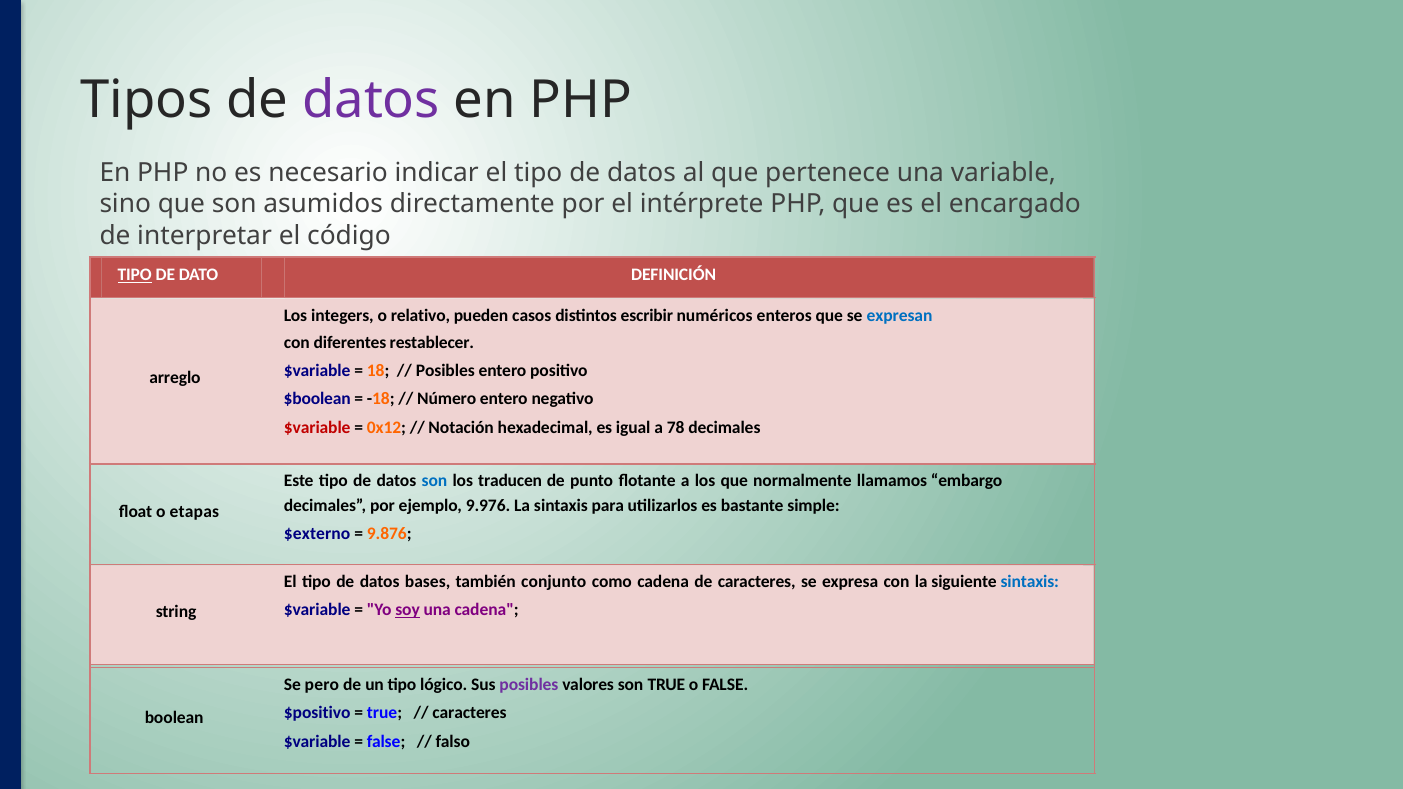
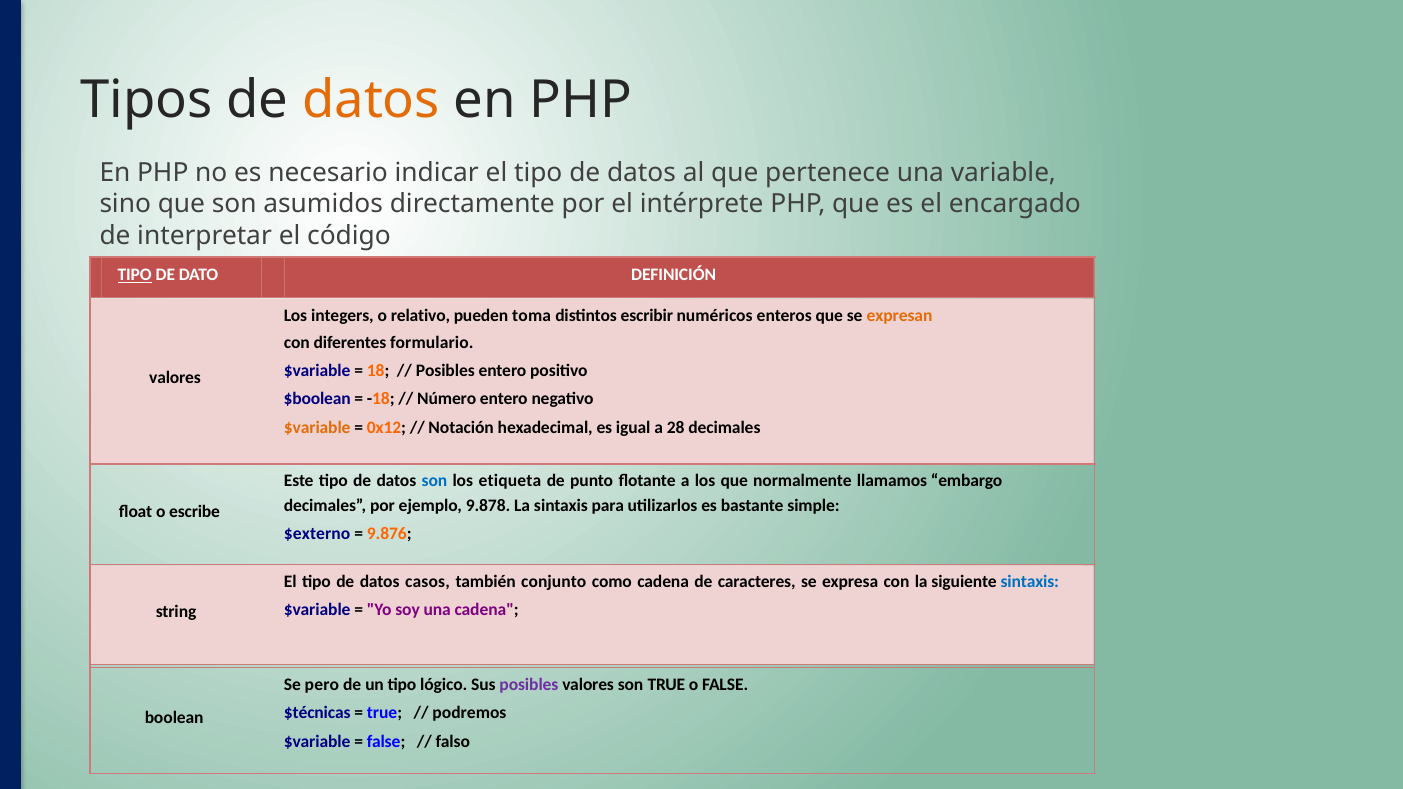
datos colour: purple -> orange (371, 101)
casos: casos -> toma (532, 315)
expresan colour: blue -> orange (900, 315)
restablecer: restablecer -> formulario (432, 342)
arreglo: arreglo -> valores (175, 378)
$variable colour: red -> orange (317, 428)
78: 78 -> 28 (676, 428)
traducen: traducen -> etiqueta (510, 481)
9.976: 9.976 -> 9.878 (488, 506)
etapas: etapas -> escribe (195, 511)
bases: bases -> casos (428, 582)
soy underline: present -> none (408, 610)
$positivo: $positivo -> $técnicas (317, 713)
caracteres: caracteres -> podremos (469, 713)
